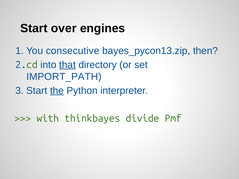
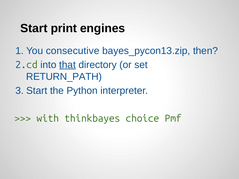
over: over -> print (64, 28)
IMPORT_PATH: IMPORT_PATH -> RETURN_PATH (64, 77)
the underline: present -> none (57, 91)
divide: divide -> choice (142, 119)
